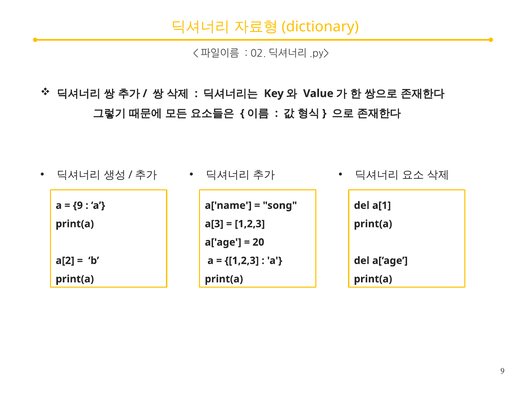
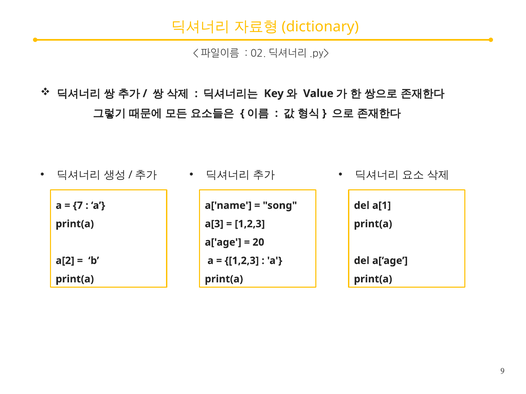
9: 9 -> 7 (78, 206)
